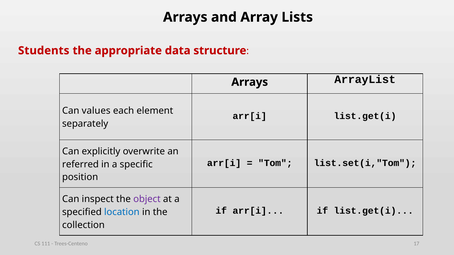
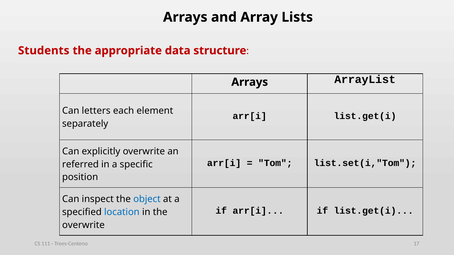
values: values -> letters (96, 111)
object colour: purple -> blue (147, 199)
collection: collection -> overwrite (83, 225)
